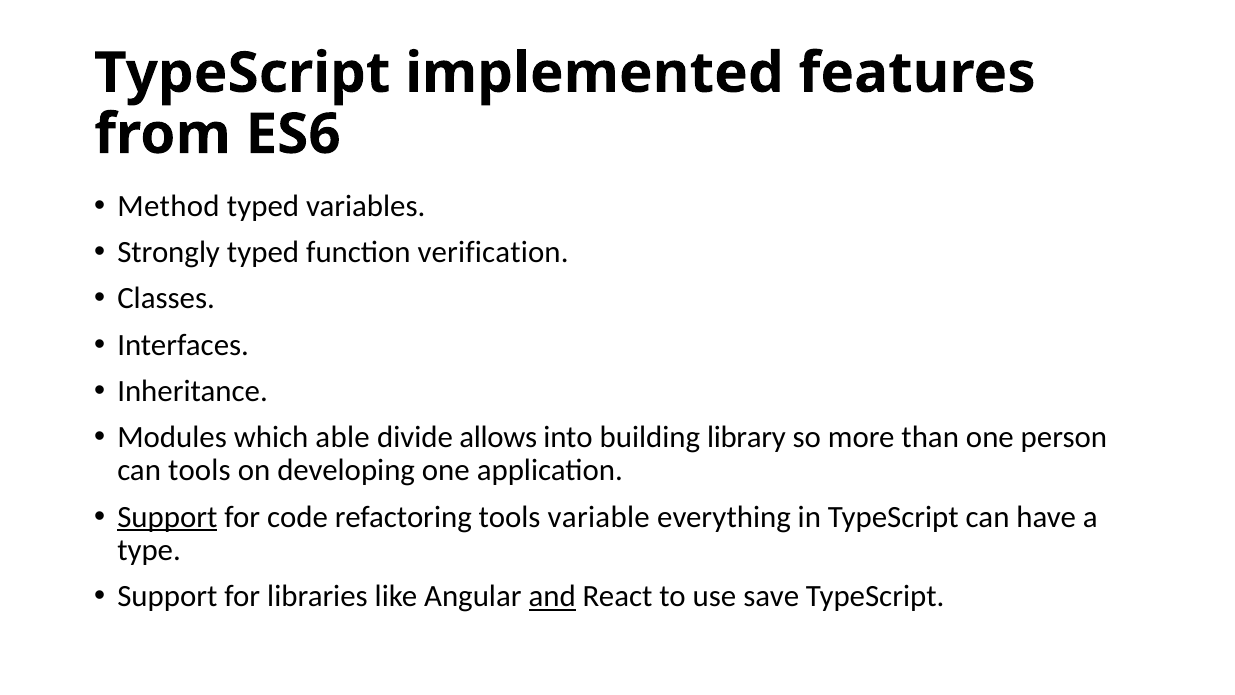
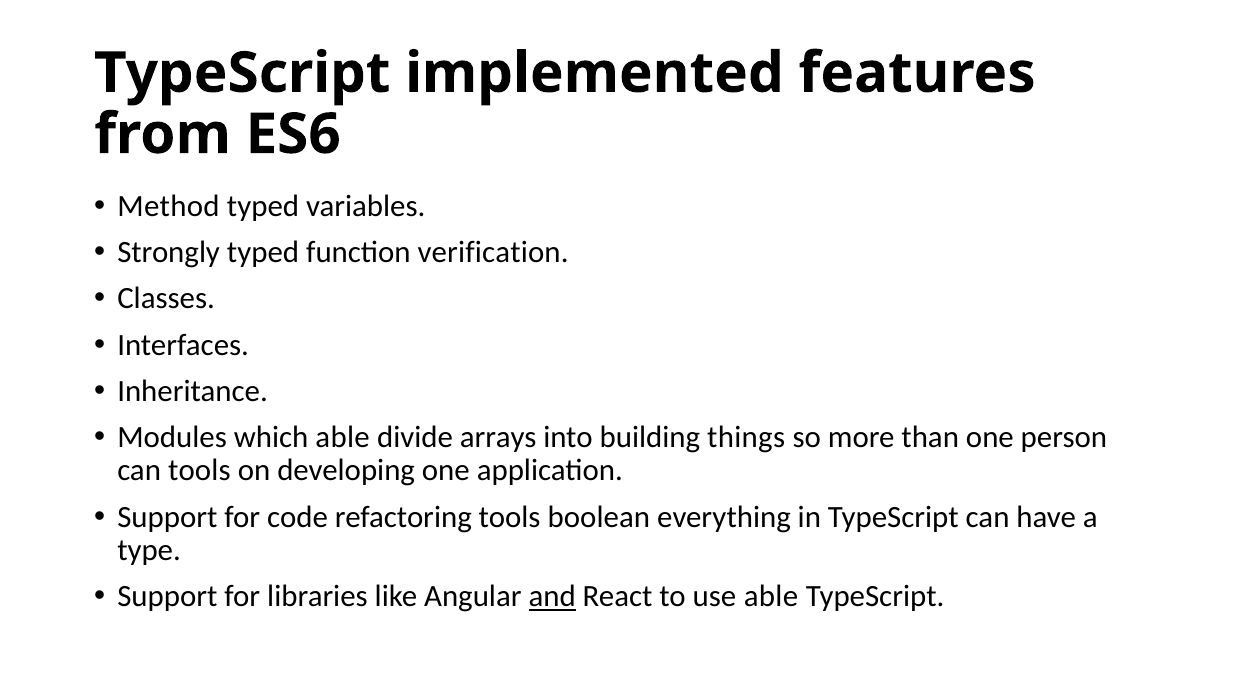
allows: allows -> arrays (498, 437)
library: library -> things (746, 437)
Support underline: present -> none (167, 517)
variable: variable -> boolean (599, 517)
use save: save -> able (771, 596)
